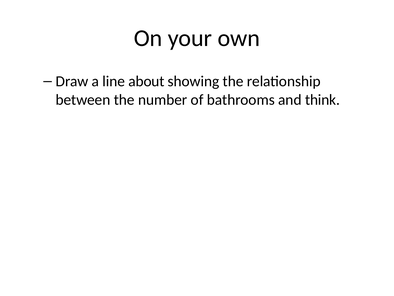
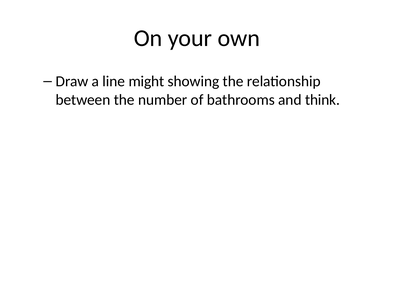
about: about -> might (146, 81)
